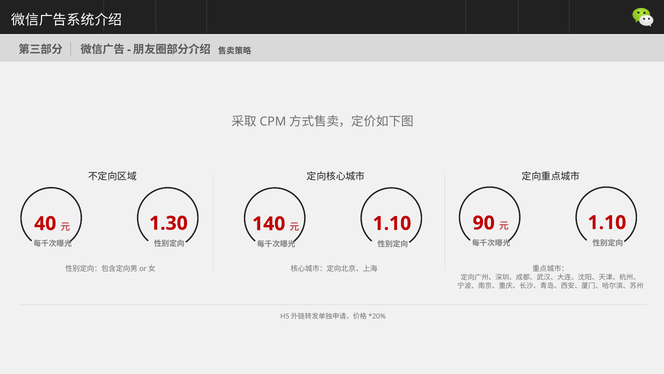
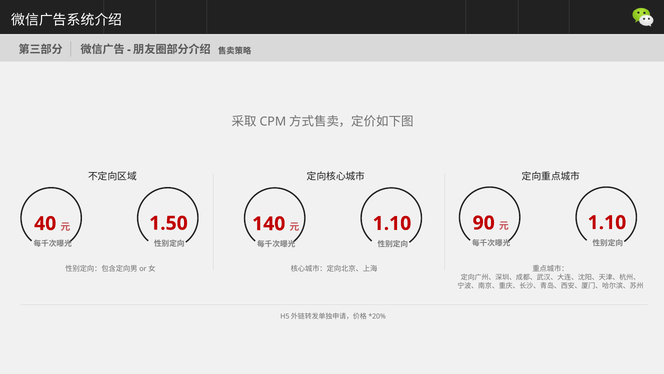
1.30: 1.30 -> 1.50 (168, 223)
